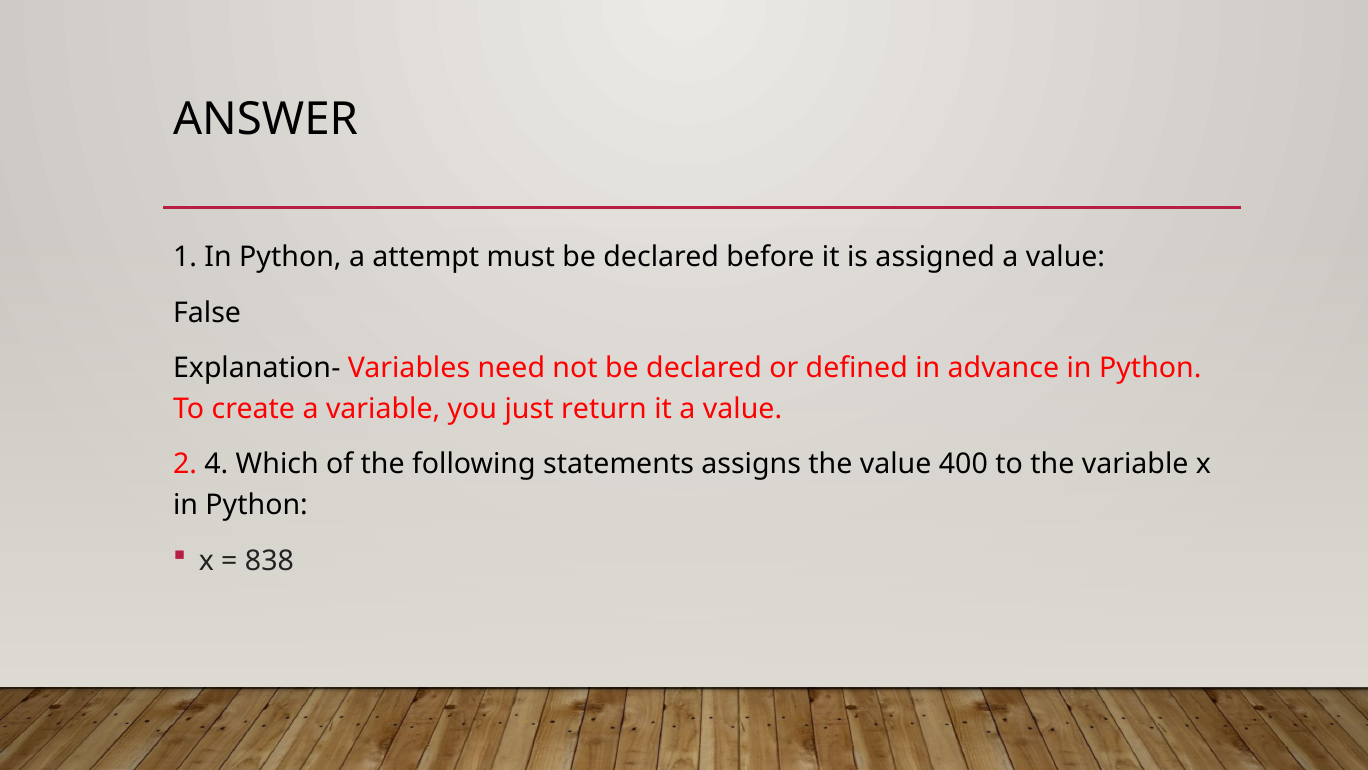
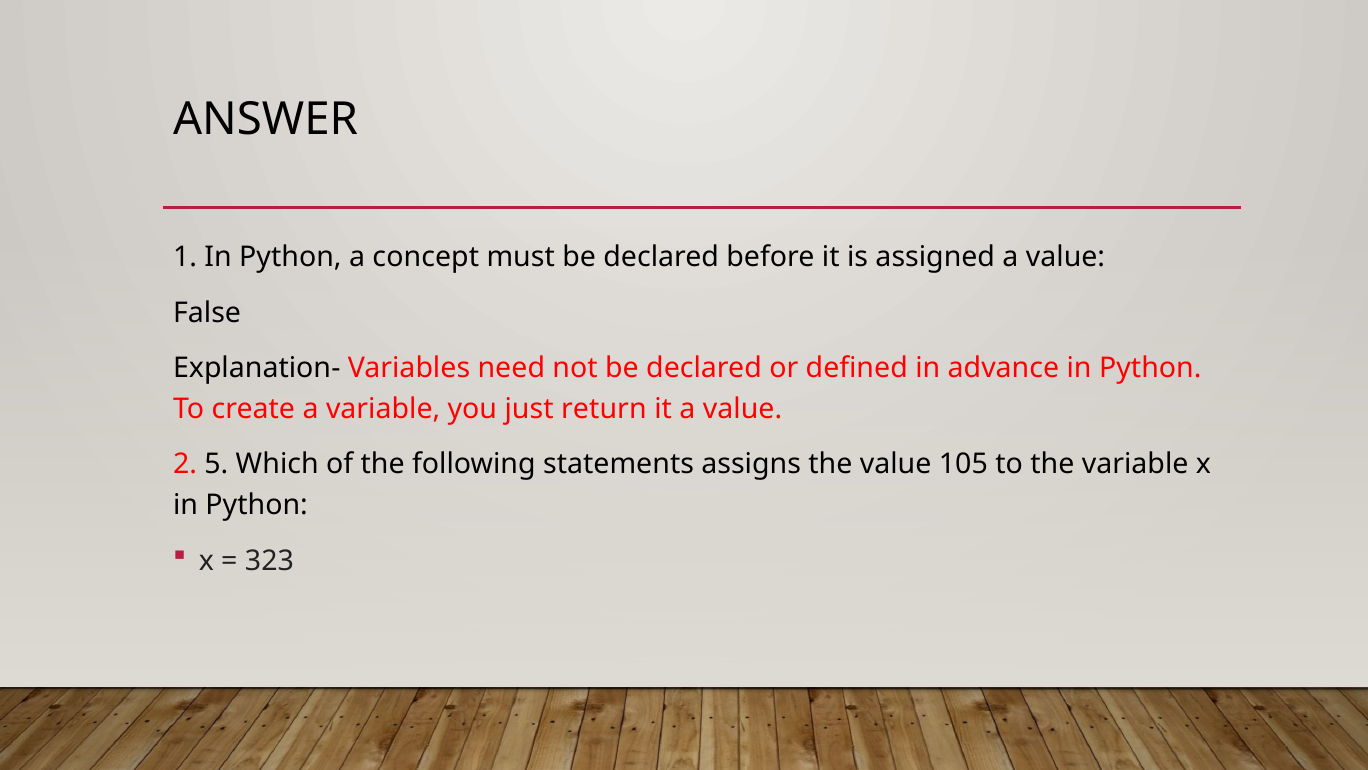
attempt: attempt -> concept (426, 257)
4: 4 -> 5 (216, 464)
400: 400 -> 105 (963, 464)
838: 838 -> 323 (269, 560)
